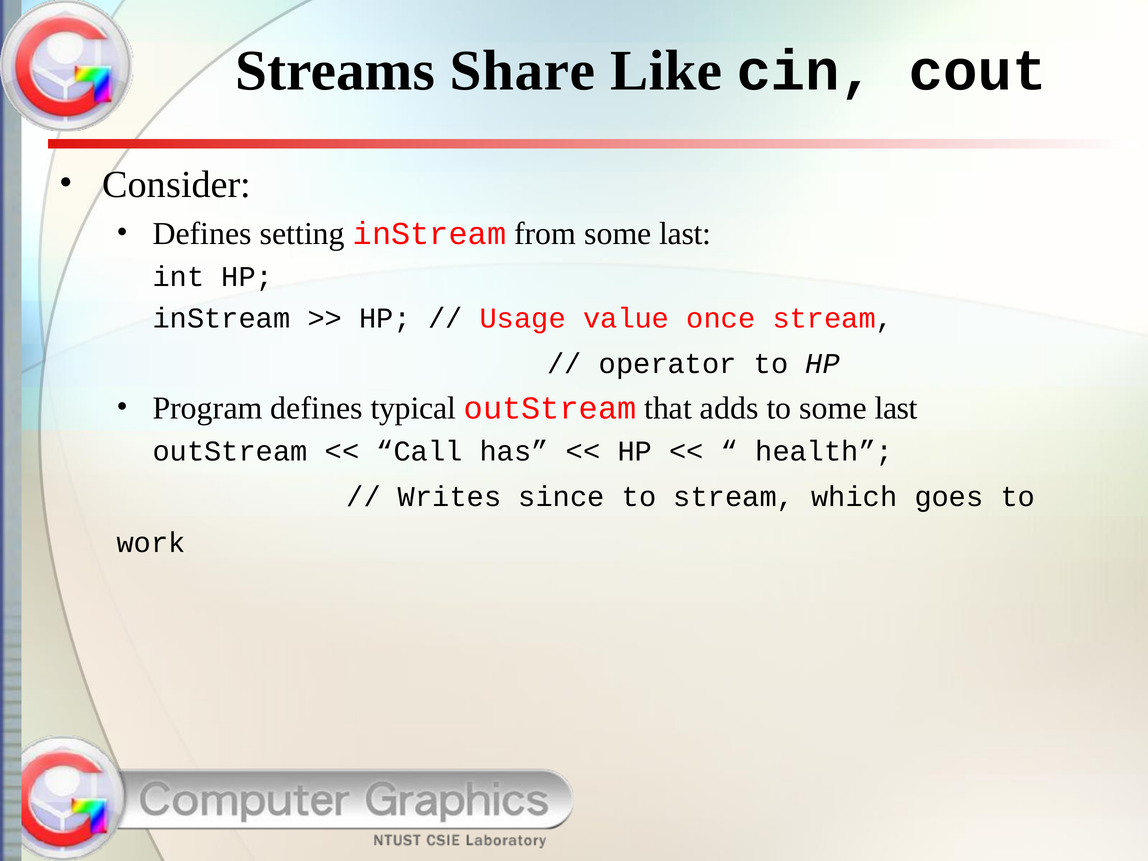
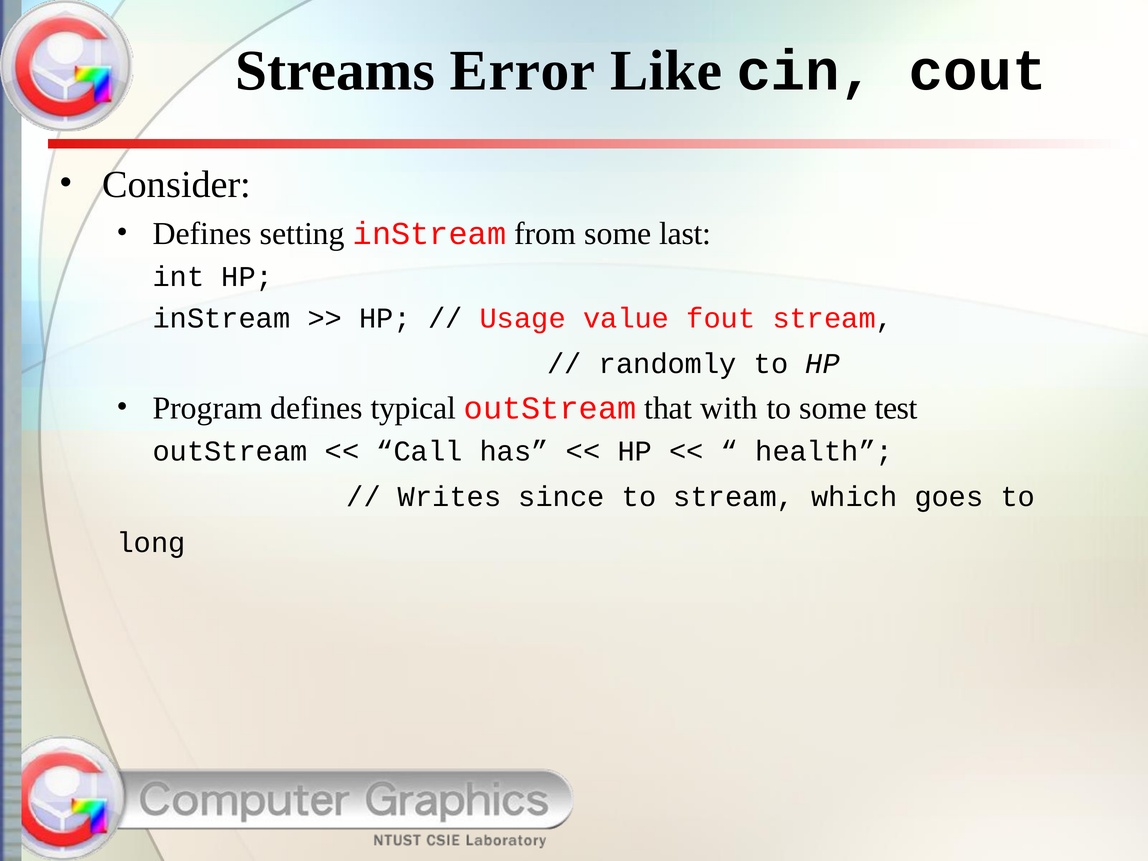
Share: Share -> Error (522, 71)
once: once -> fout (721, 318)
operator: operator -> randomly (668, 364)
adds: adds -> with (729, 408)
to some last: last -> test (896, 408)
work: work -> long (151, 543)
